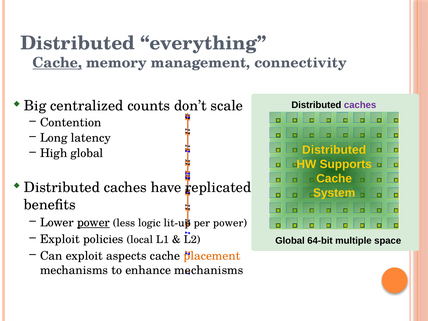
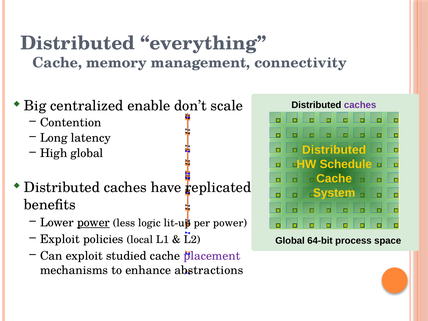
Cache underline: present -> none (57, 63)
counts: counts -> enable (149, 106)
Supports: Supports -> Schedule (346, 164)
multiple: multiple -> process (353, 241)
aspects: aspects -> studied (126, 256)
placement colour: orange -> purple (212, 256)
enhance mechanisms: mechanisms -> abstractions (209, 270)
